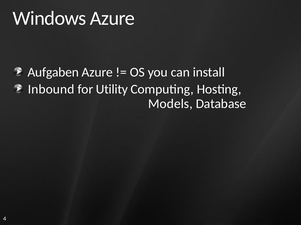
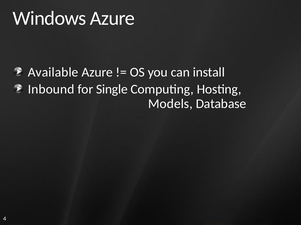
Aufgaben: Aufgaben -> Available (53, 72)
Utility: Utility -> Single (112, 90)
